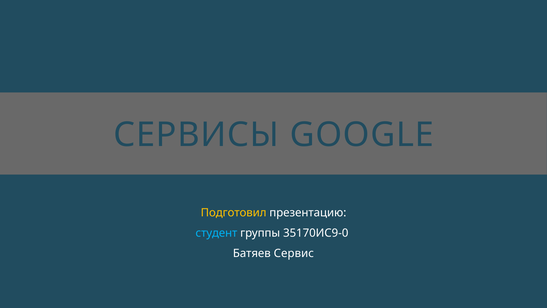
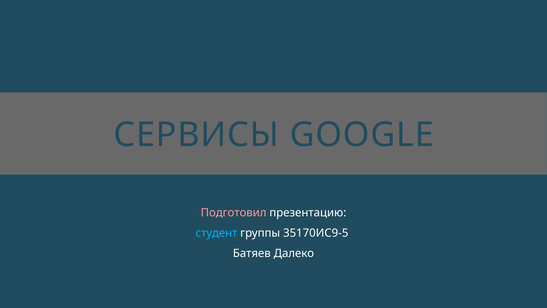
Подготовил colour: yellow -> pink (234, 213)
35170ИС9-0: 35170ИС9-0 -> 35170ИС9-5 (316, 233)
Сервис: Сервис -> Далеко (294, 253)
